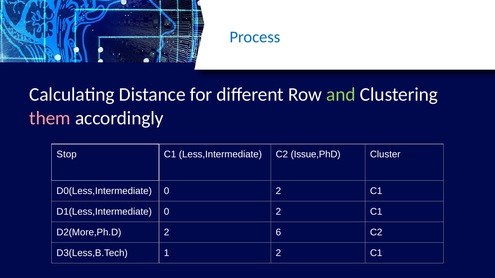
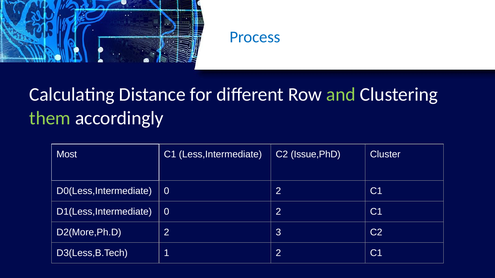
them colour: pink -> light green (50, 118)
Stop: Stop -> Most (67, 155)
6: 6 -> 3 (278, 233)
